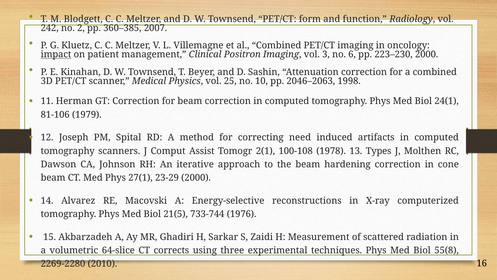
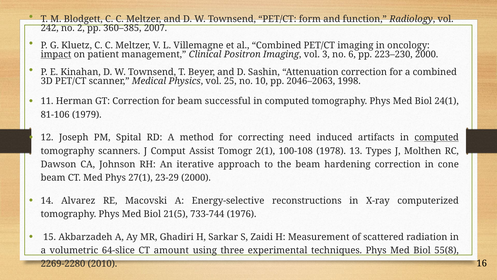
beam correction: correction -> successful (228, 101)
computed underline: none -> present (437, 137)
corrects: corrects -> amount (171, 250)
